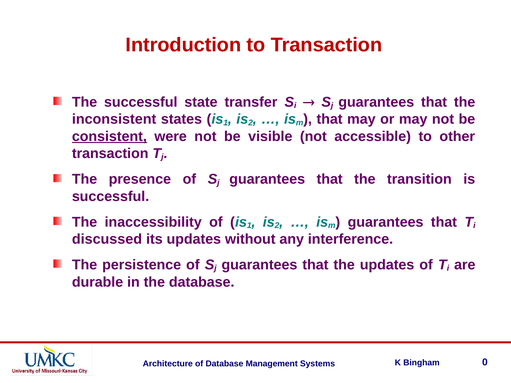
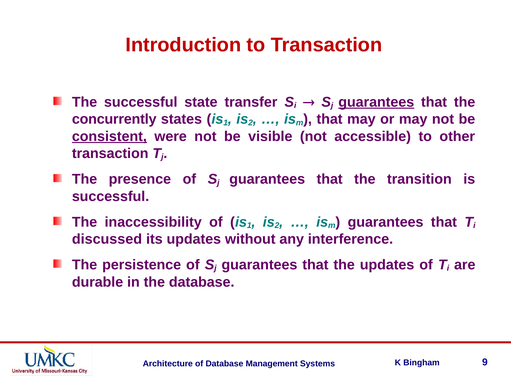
guarantees underline: none -> present (376, 102)
inconsistent: inconsistent -> concurrently (114, 119)
0: 0 -> 9 (485, 362)
